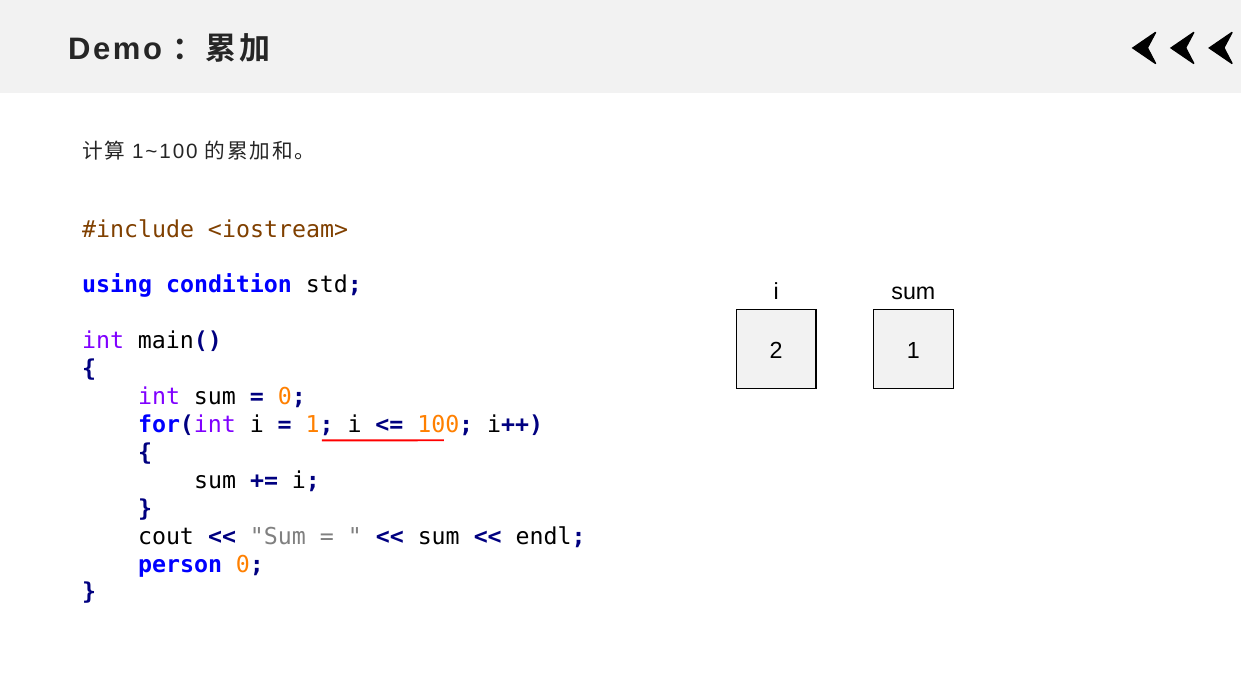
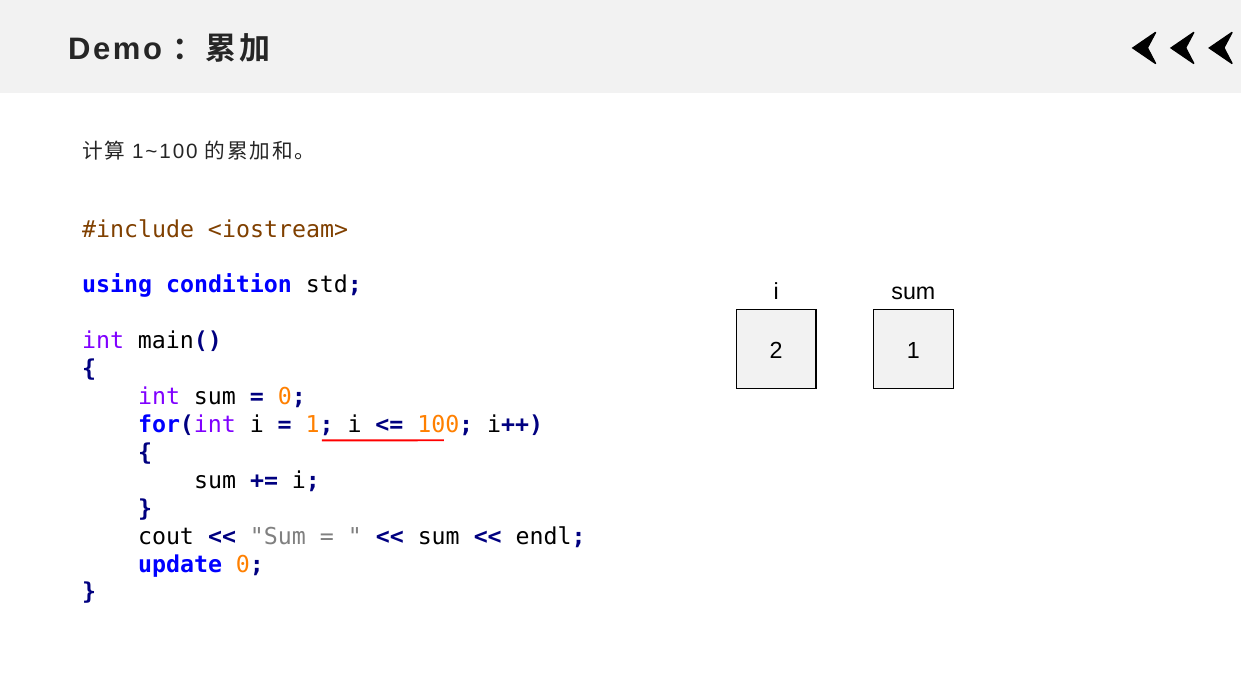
person: person -> update (180, 564)
